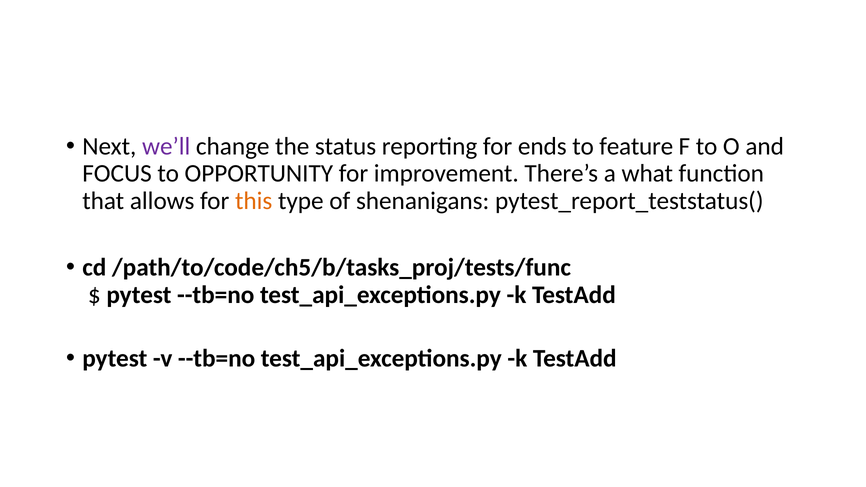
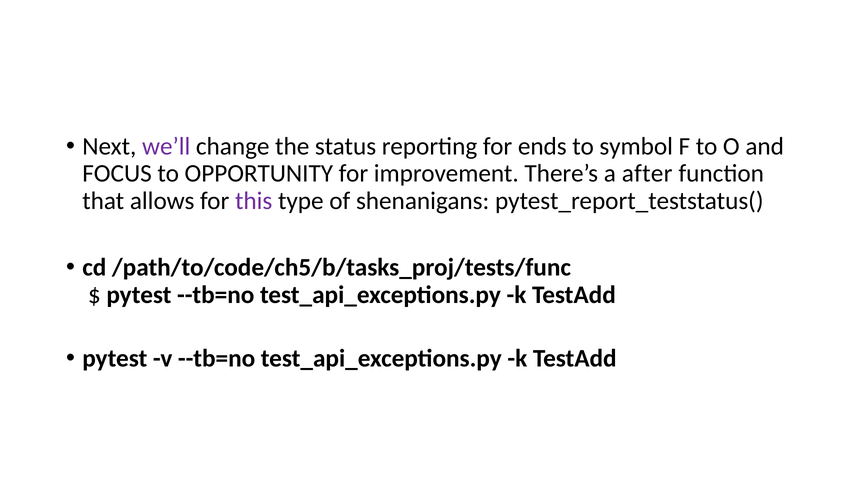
feature: feature -> symbol (636, 146)
what: what -> after (647, 174)
this colour: orange -> purple (254, 201)
